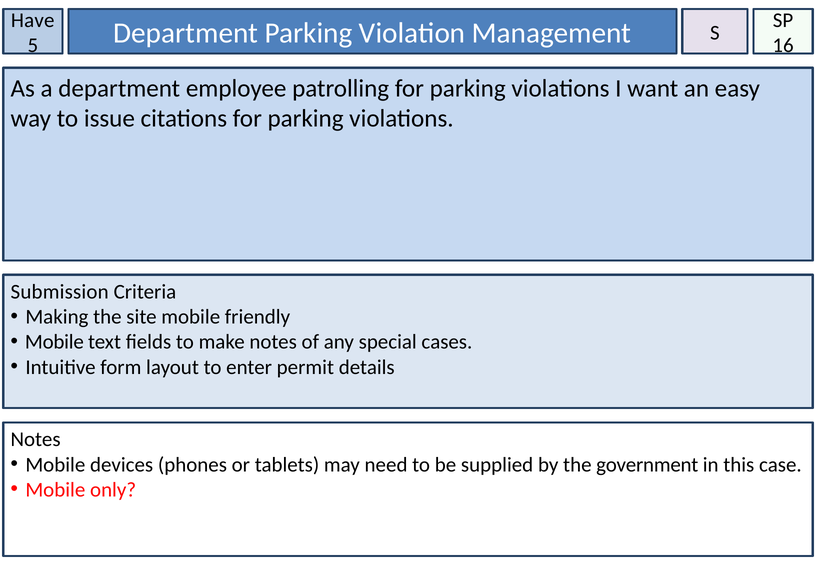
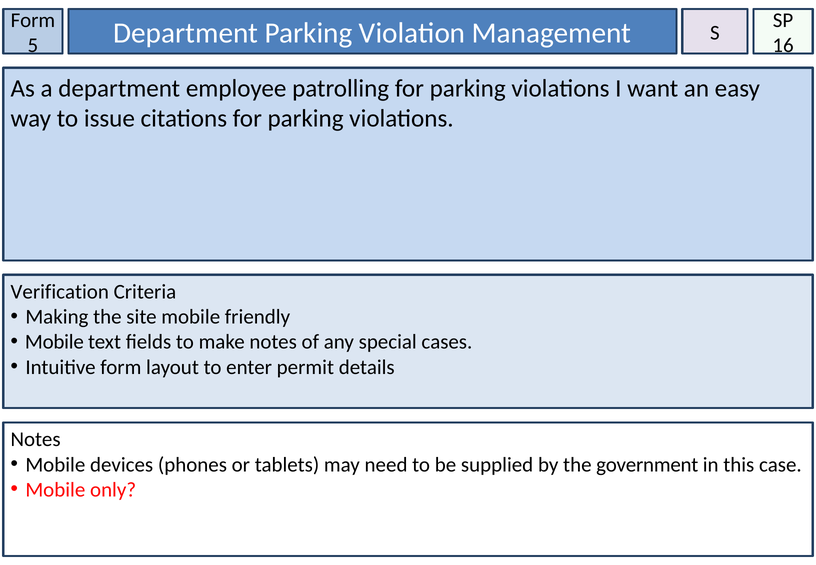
Have: Have -> Form (33, 20)
Submission: Submission -> Verification (60, 292)
